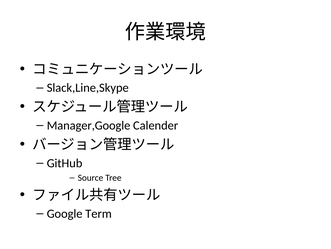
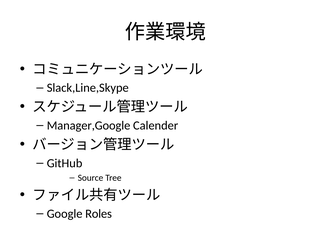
Term: Term -> Roles (99, 213)
